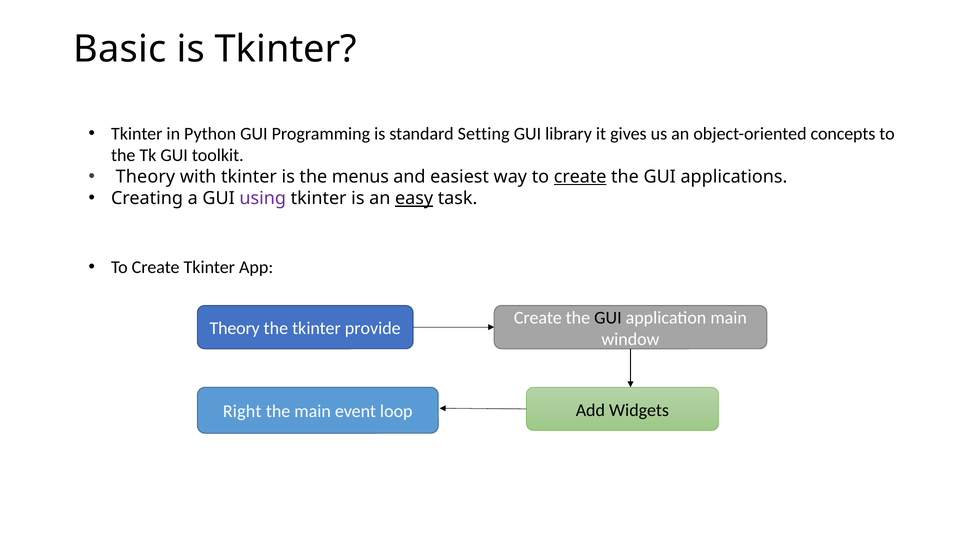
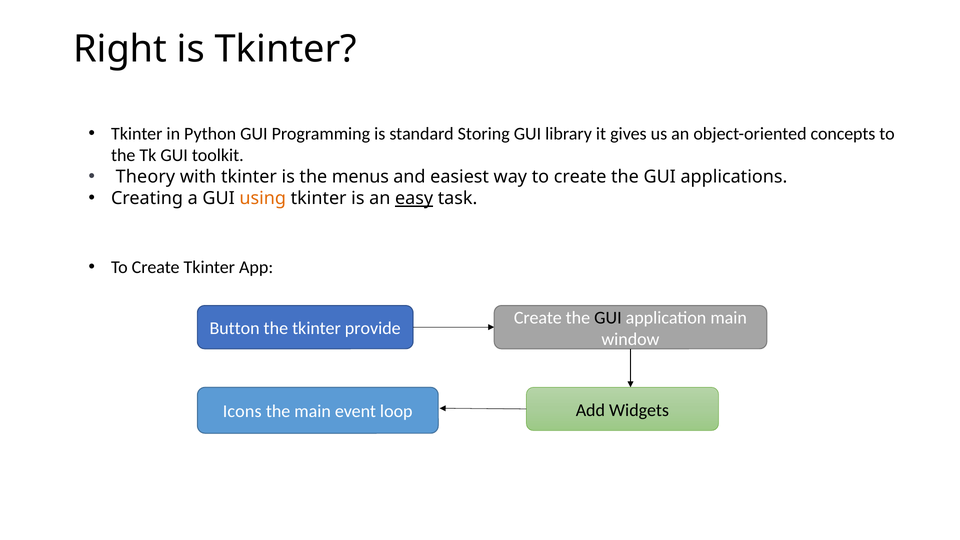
Basic: Basic -> Right (120, 49)
Setting: Setting -> Storing (484, 134)
create underline: present -> none (580, 177)
using colour: purple -> orange (263, 199)
Theory: Theory -> Button (235, 328)
Right: Right -> Icons (242, 412)
